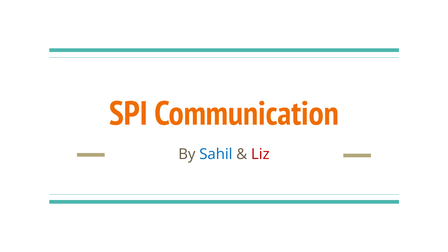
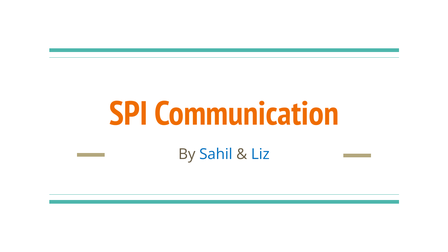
Liz colour: red -> blue (260, 154)
